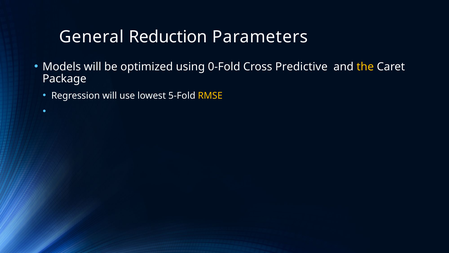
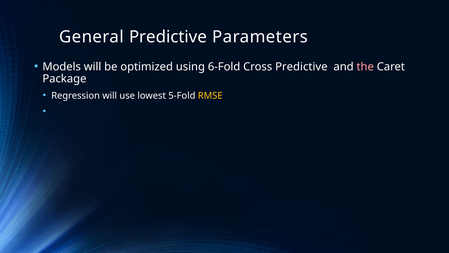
General Reduction: Reduction -> Predictive (168, 37)
0-Fold: 0-Fold -> 6-Fold (224, 67)
the colour: yellow -> pink (365, 67)
